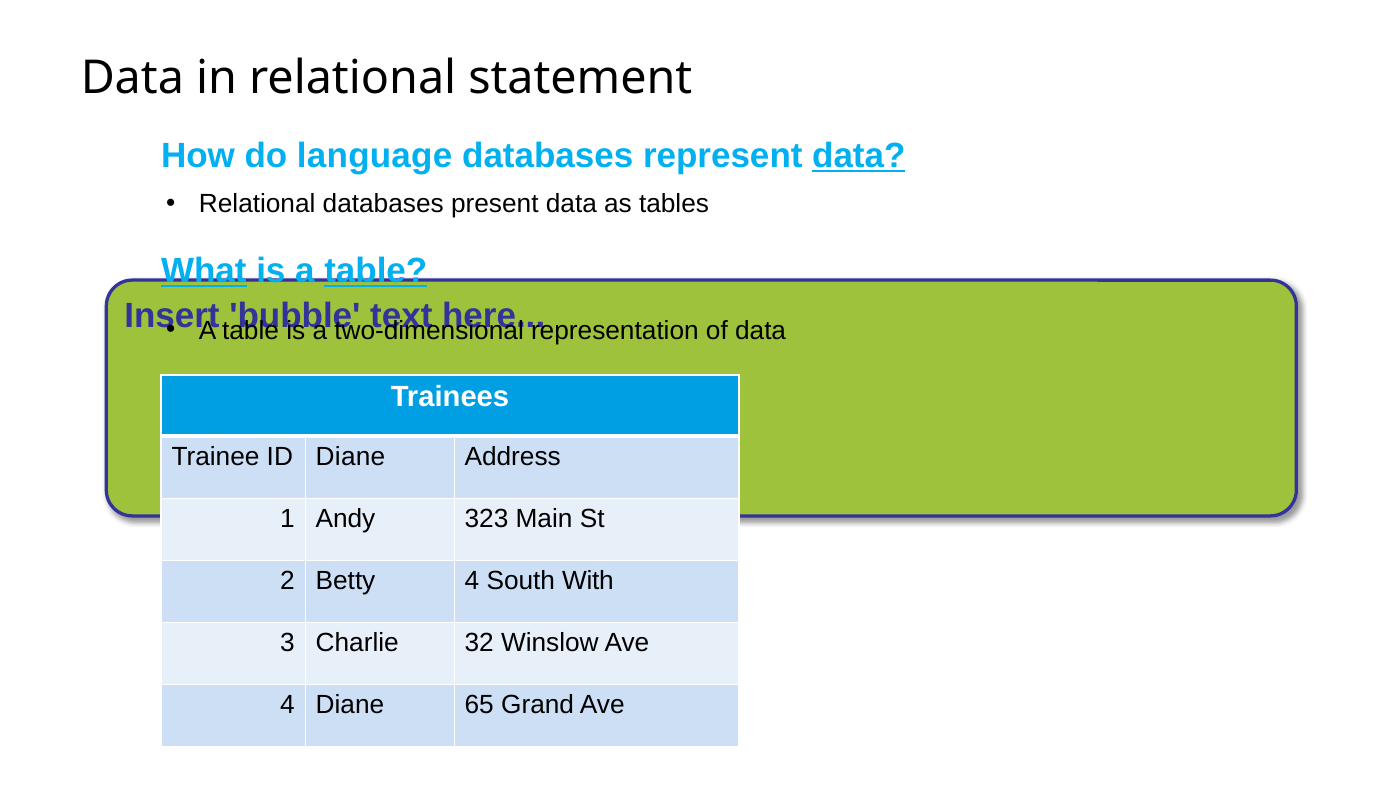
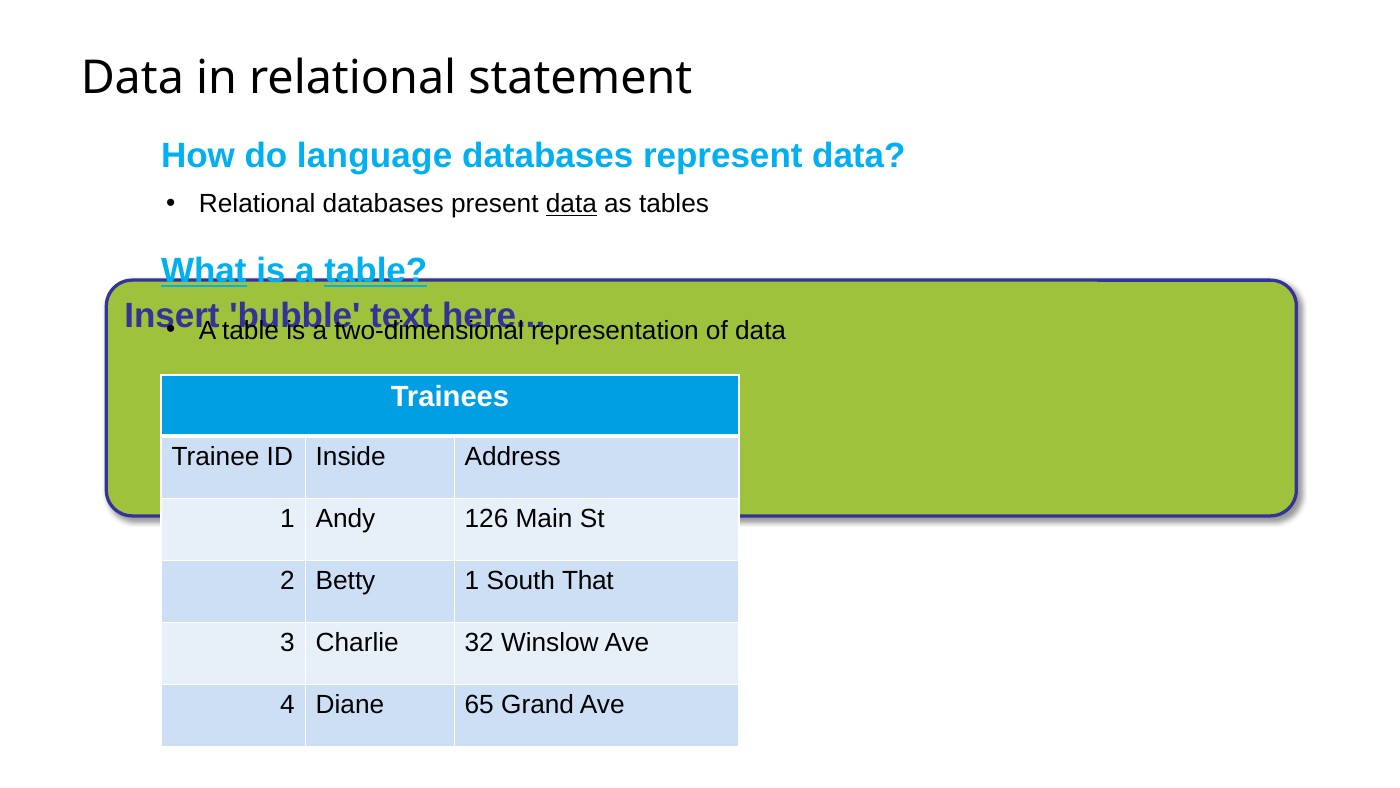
data underline: present -> none (859, 156)
data underline: none -> present (571, 204)
ID Diane: Diane -> Inside (351, 456)
323: 323 -> 126 (487, 518)
Betty 4: 4 -> 1 (472, 580)
With: With -> That (588, 580)
